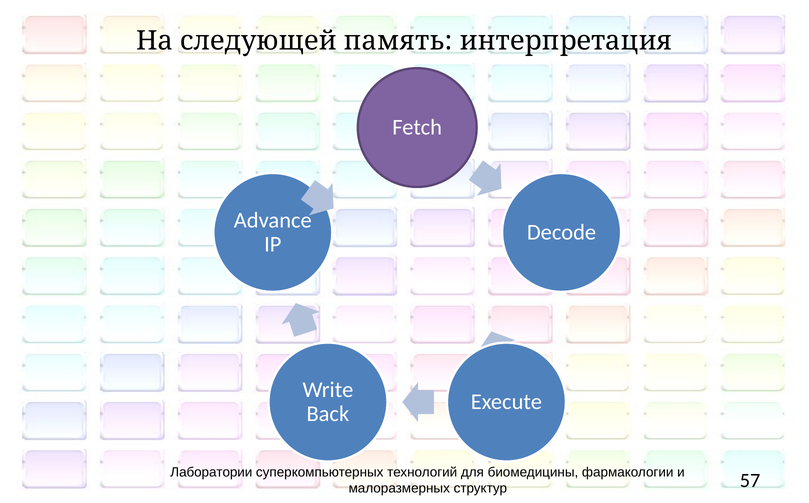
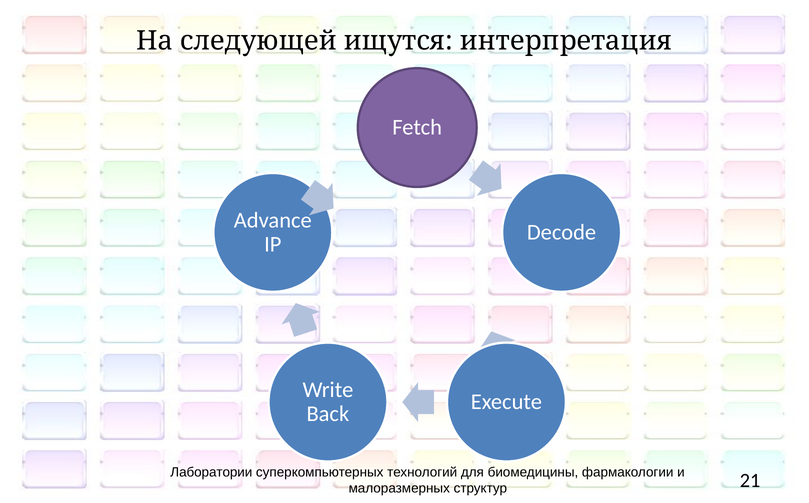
память: память -> ищутся (398, 41)
57: 57 -> 21 (750, 481)
